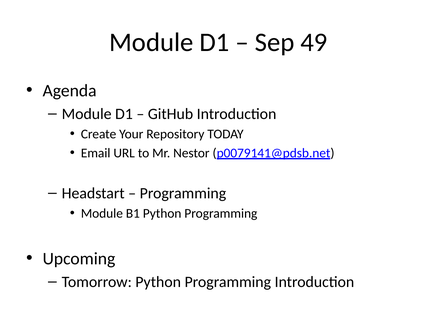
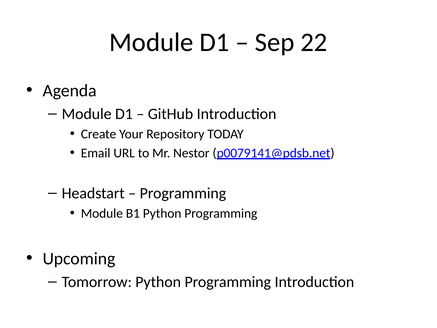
49: 49 -> 22 (314, 42)
